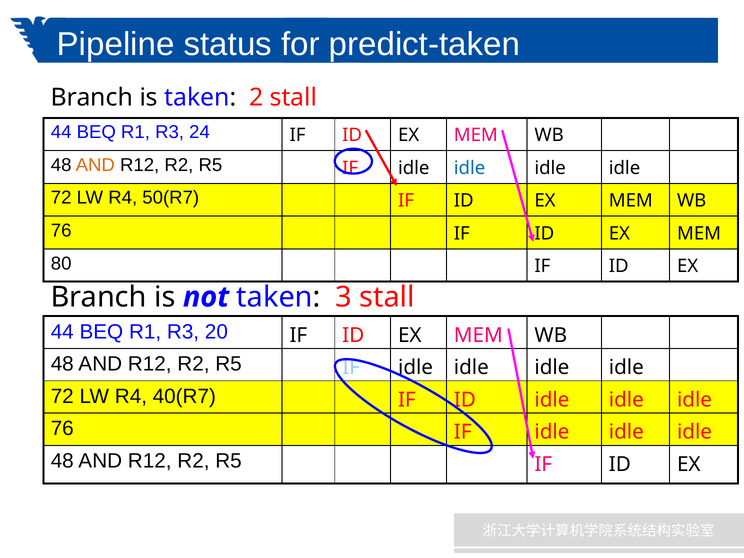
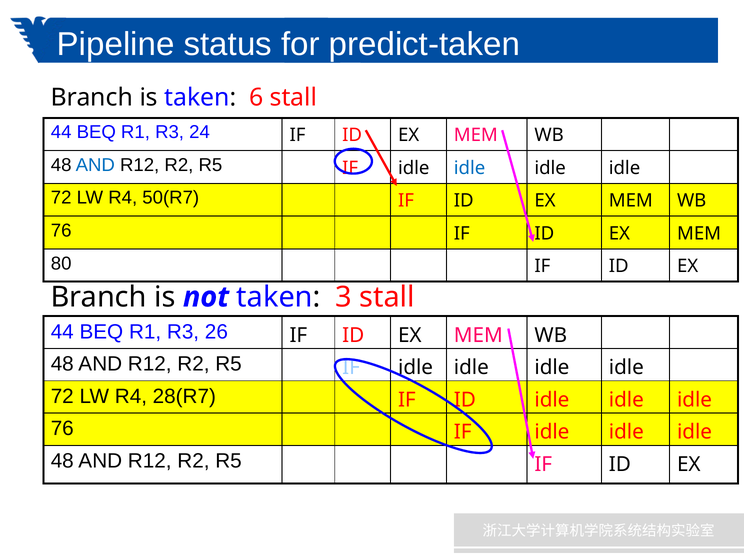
2: 2 -> 6 (256, 98)
AND colour: orange -> blue (95, 165)
20: 20 -> 26 (216, 332)
40(R7: 40(R7 -> 28(R7 (184, 396)
